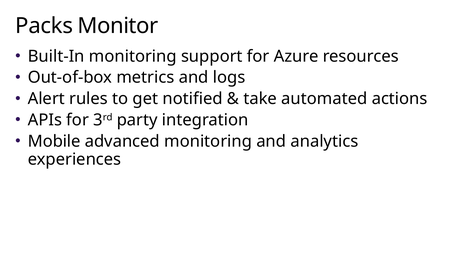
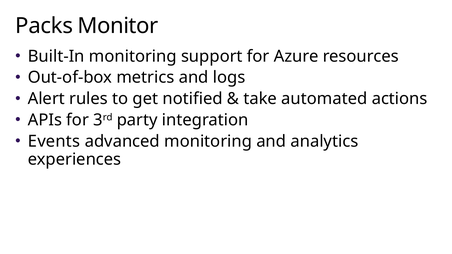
Mobile: Mobile -> Events (54, 141)
